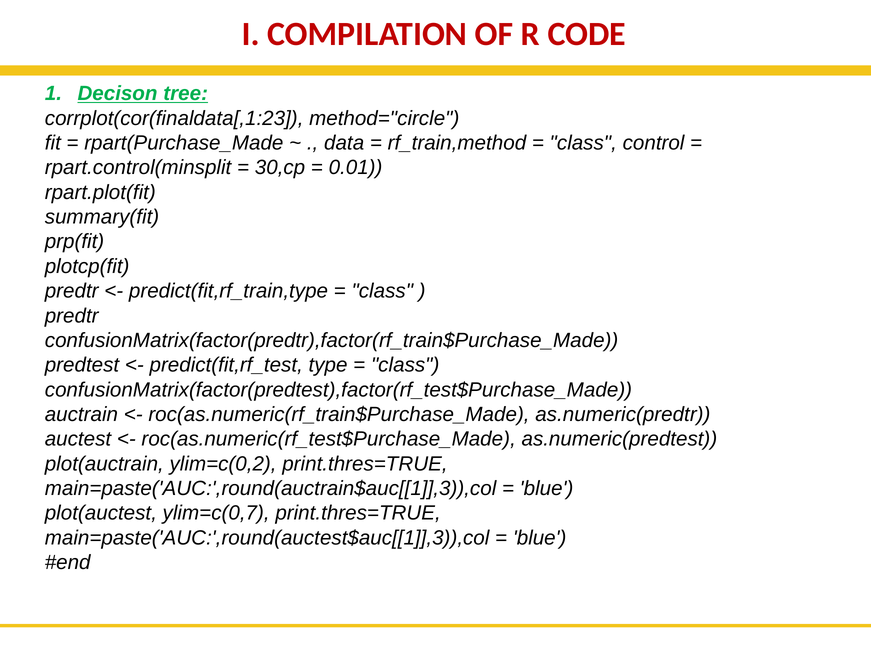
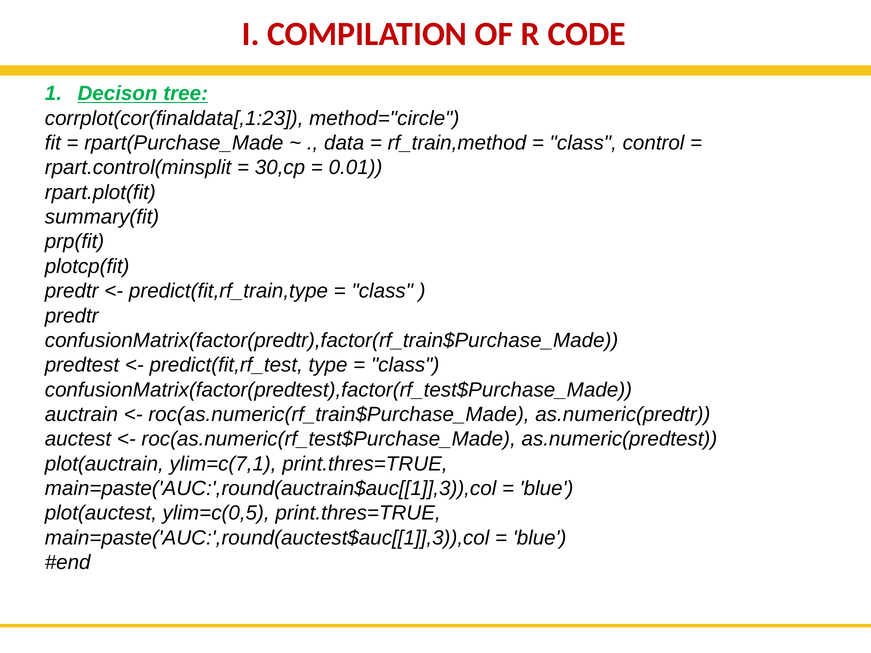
ylim=c(0,2: ylim=c(0,2 -> ylim=c(7,1 (223, 464)
ylim=c(0,7: ylim=c(0,7 -> ylim=c(0,5 (216, 513)
